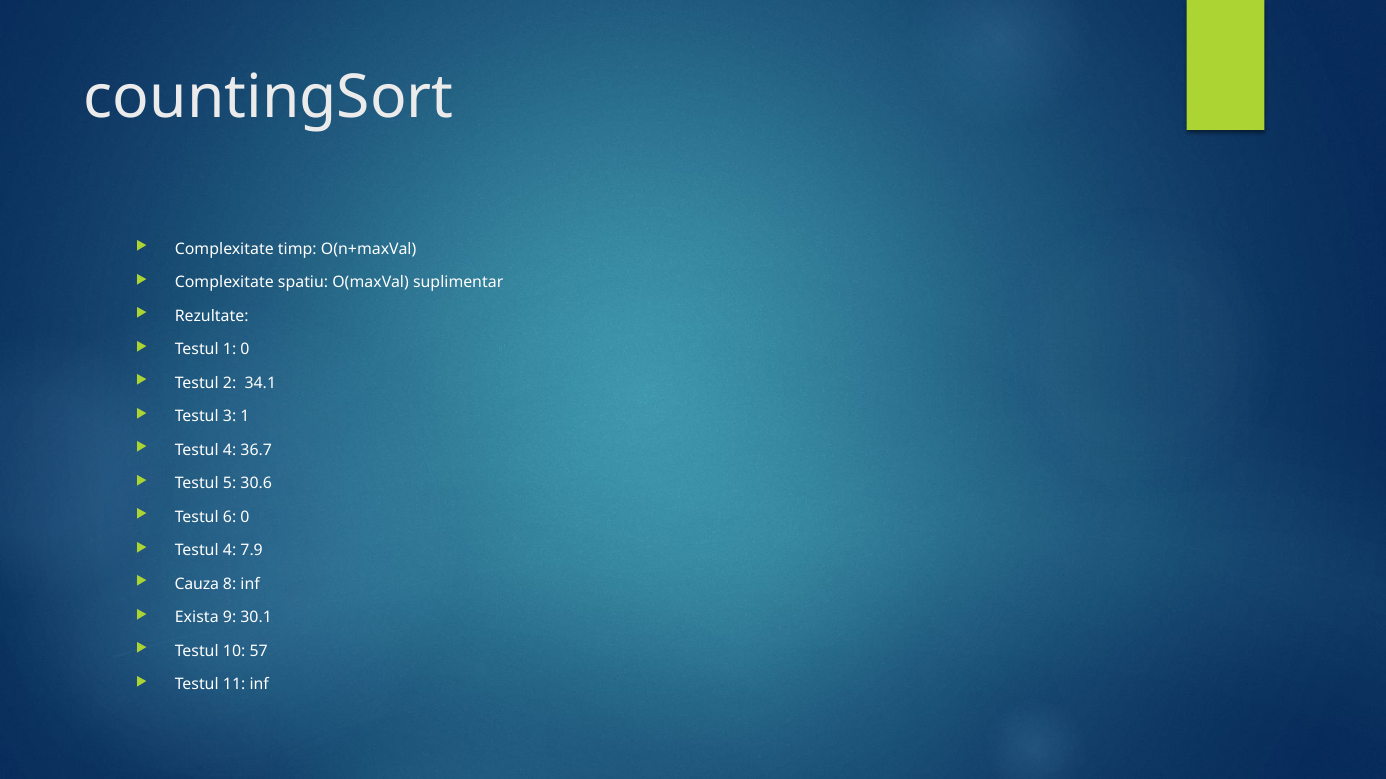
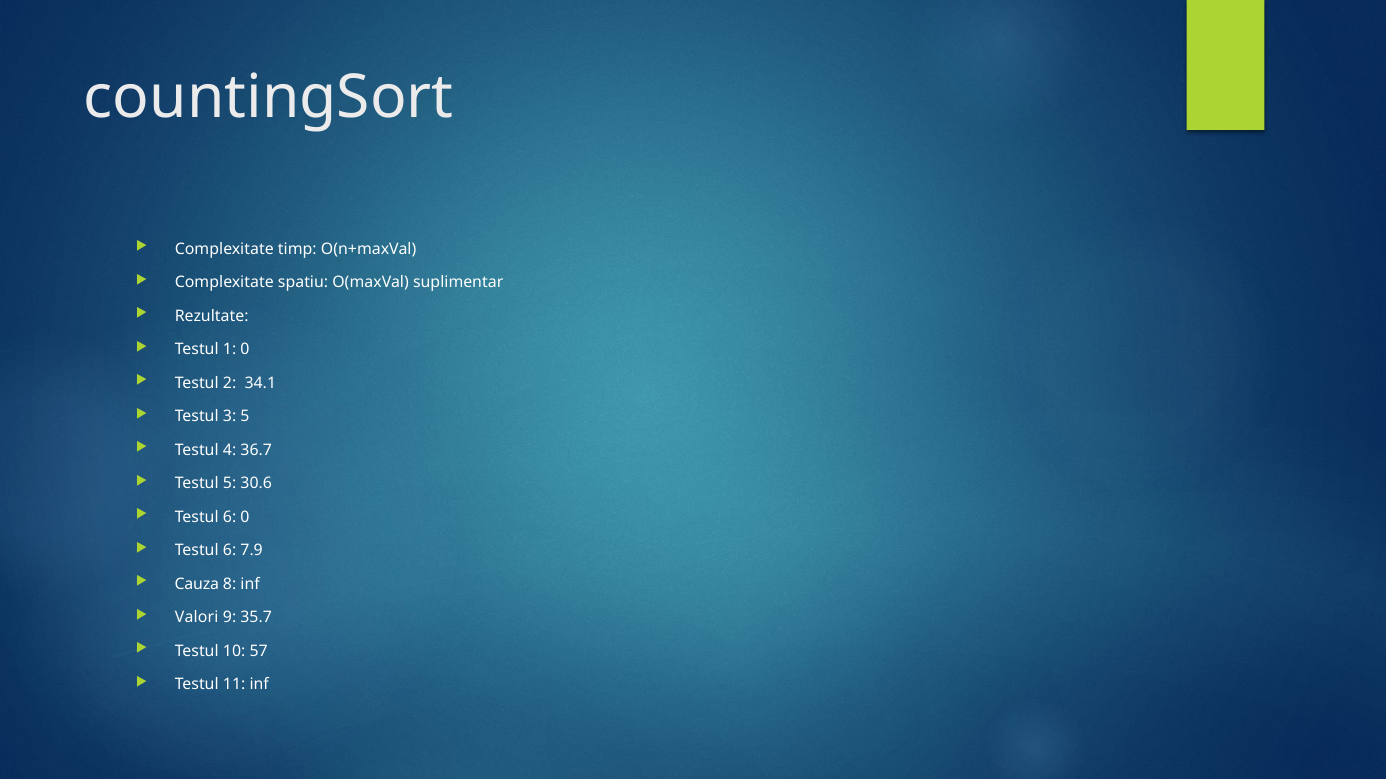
3 1: 1 -> 5 (245, 417)
4: 4 -> 6 (230, 551)
Exista: Exista -> Valori (197, 618)
30.1: 30.1 -> 35.7 (256, 618)
